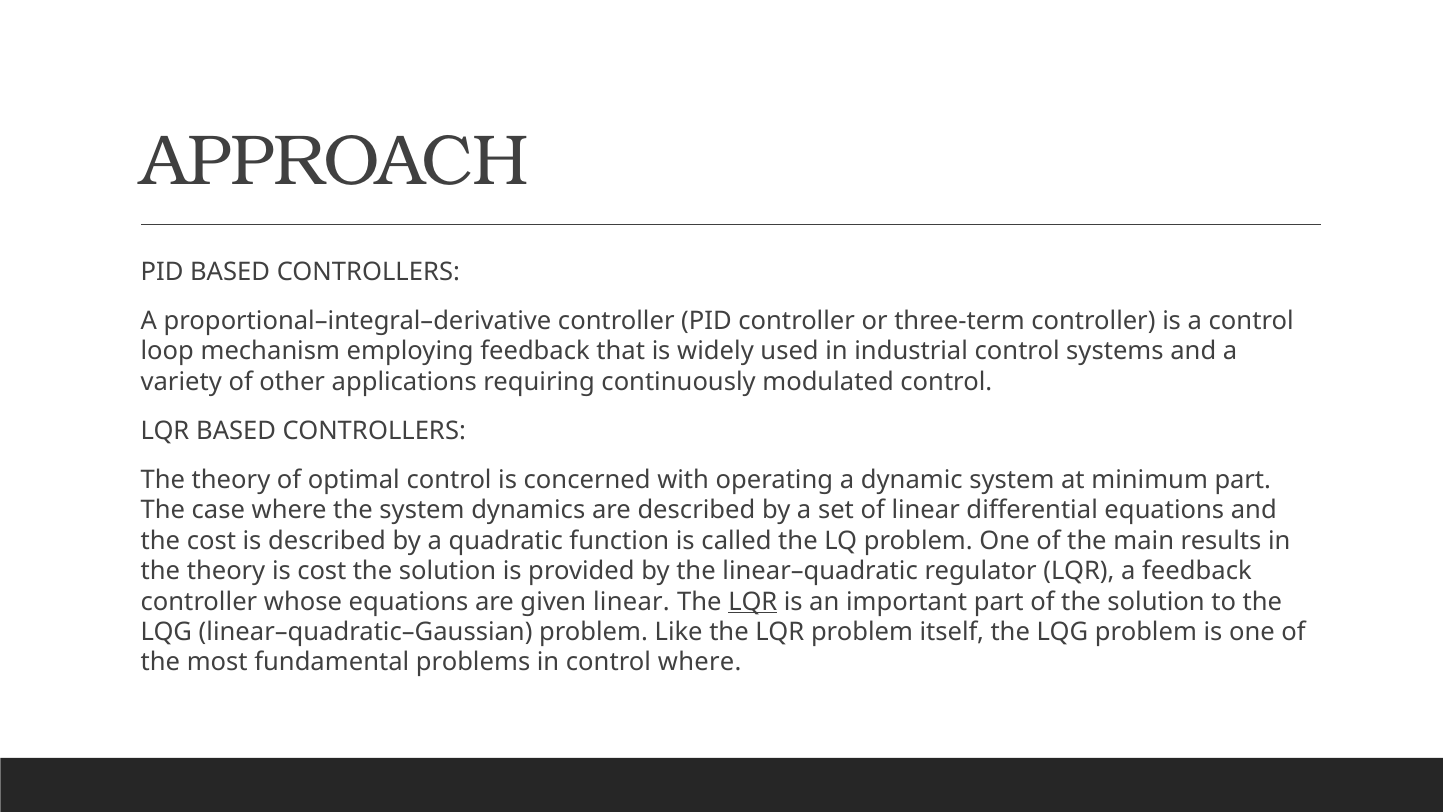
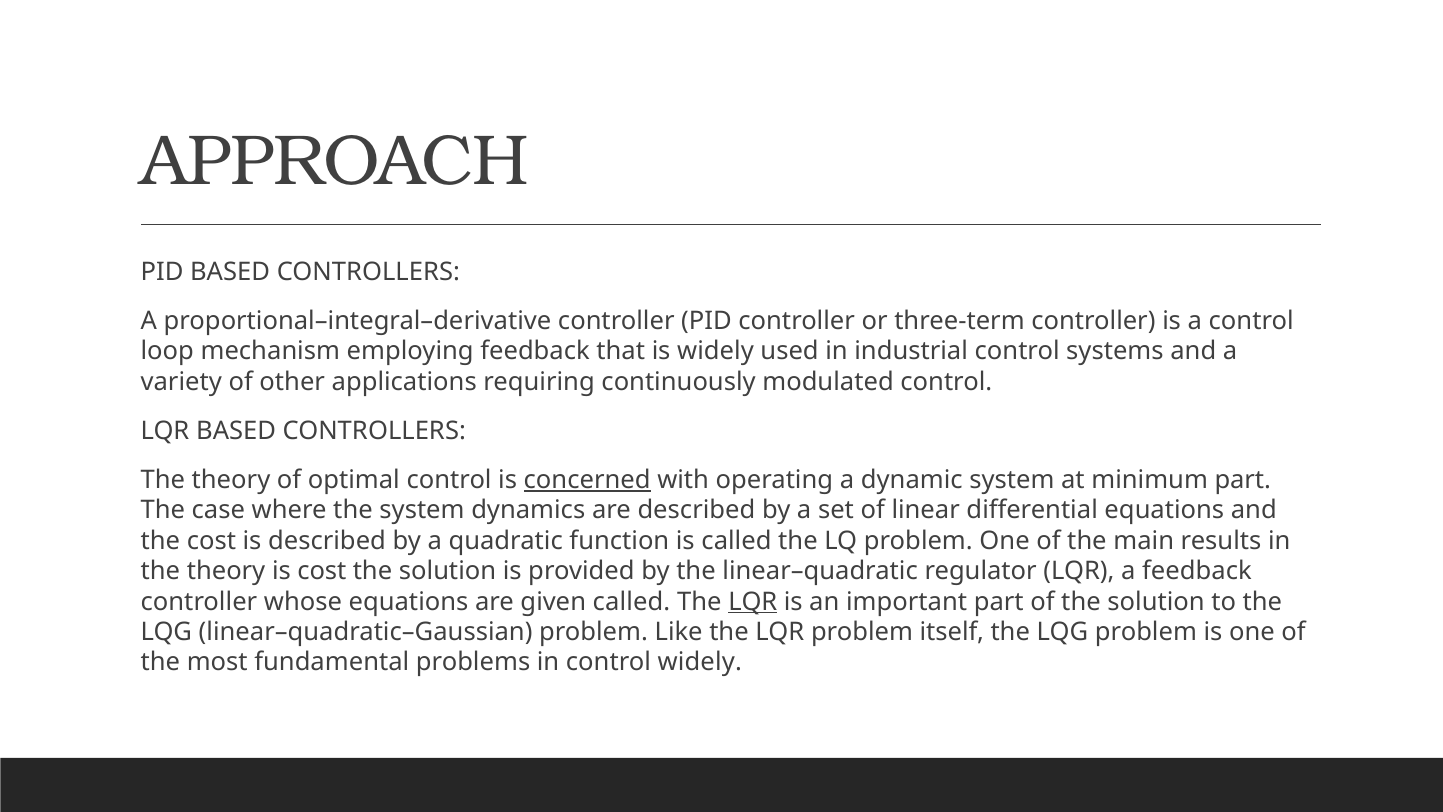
concerned underline: none -> present (587, 480)
given linear: linear -> called (632, 601)
control where: where -> widely (700, 662)
